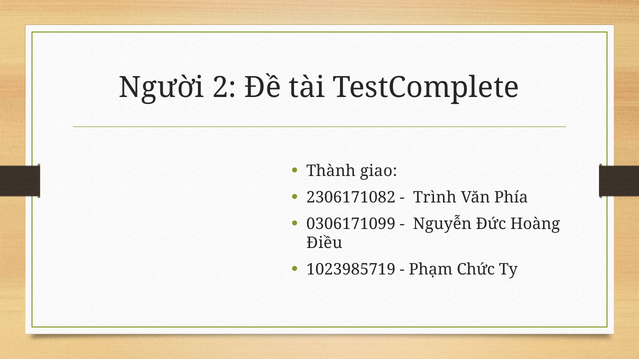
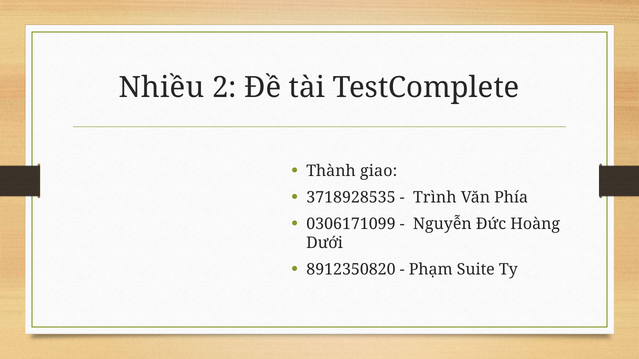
Người: Người -> Nhiều (162, 88)
2306171082: 2306171082 -> 3718928535 (351, 198)
Điều: Điều -> Dưới (325, 243)
1023985719: 1023985719 -> 8912350820 (351, 270)
Chức: Chức -> Suite (476, 270)
